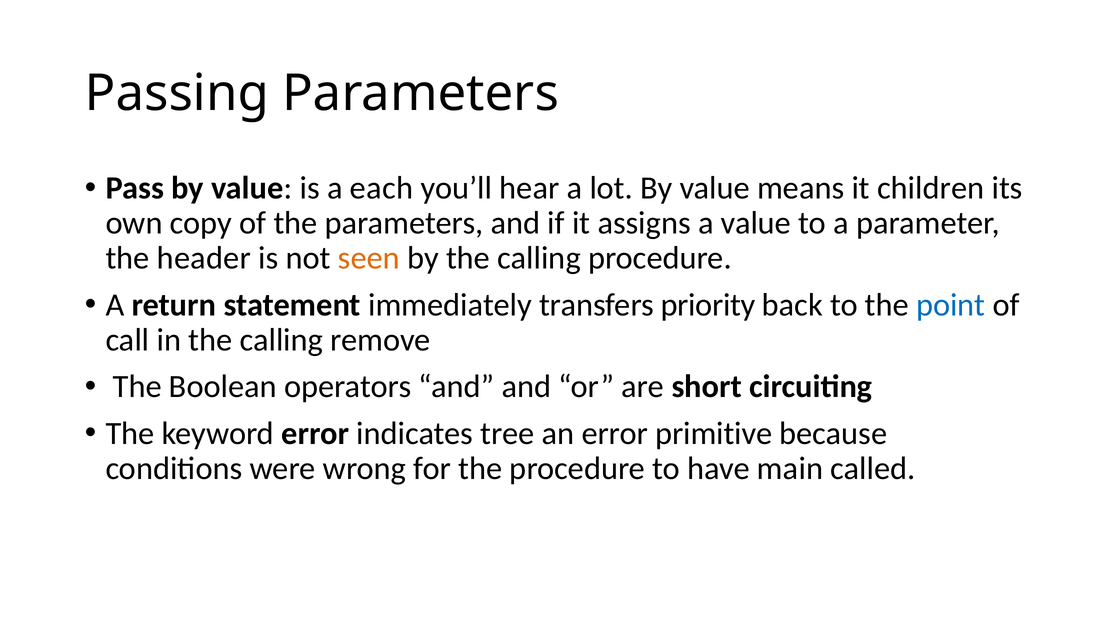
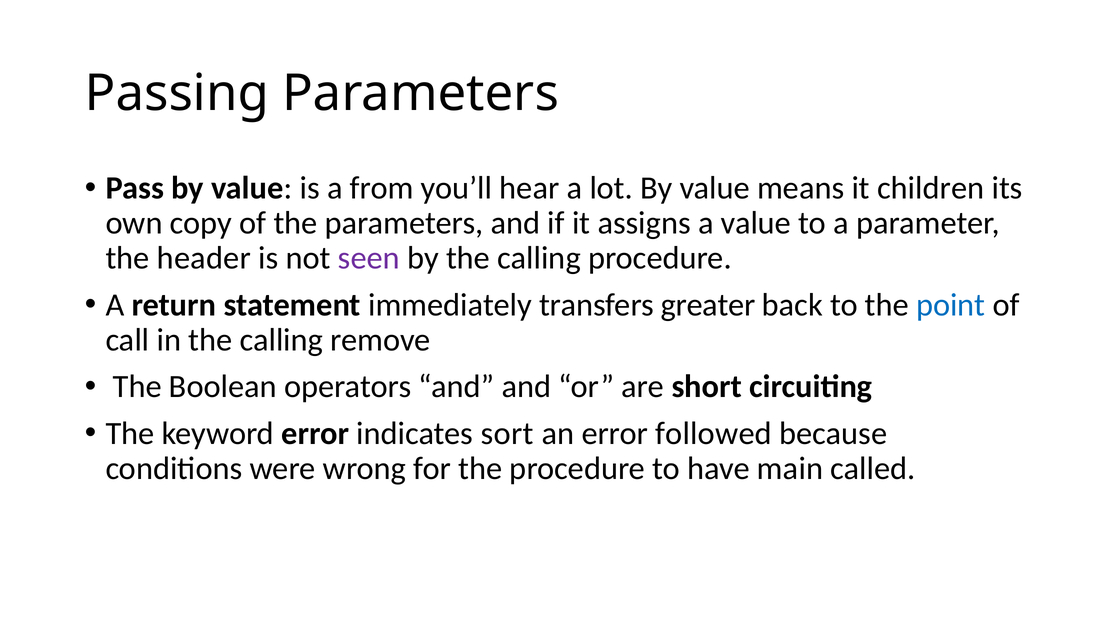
each: each -> from (382, 188)
seen colour: orange -> purple (369, 258)
priority: priority -> greater (708, 305)
tree: tree -> sort (507, 433)
primitive: primitive -> followed (714, 433)
